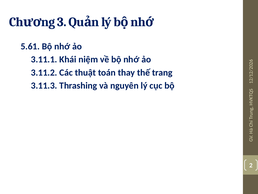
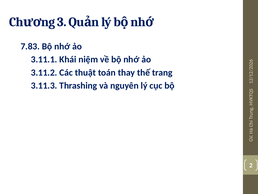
5.61: 5.61 -> 7.83 (30, 46)
